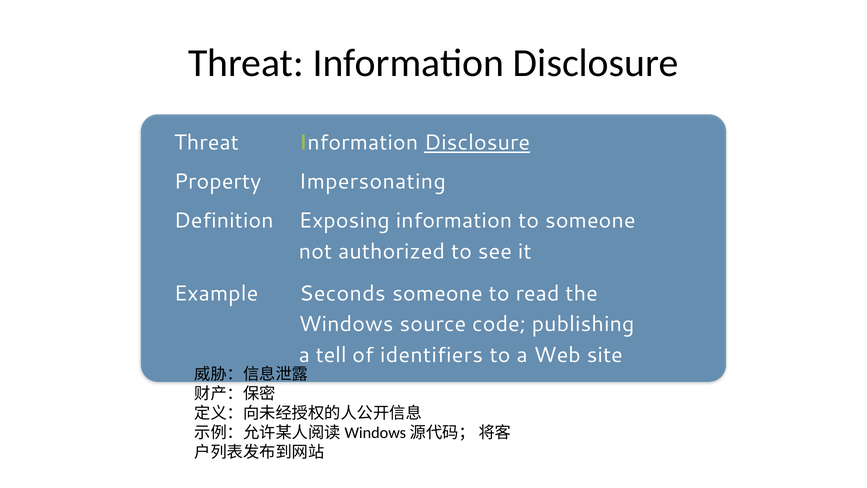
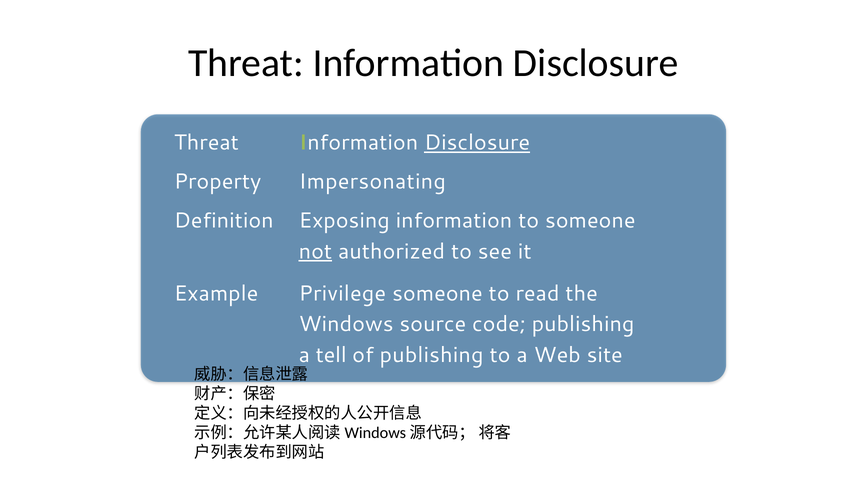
not underline: none -> present (315, 251)
Seconds: Seconds -> Privilege (342, 293)
of identifiers: identifiers -> publishing (432, 355)
